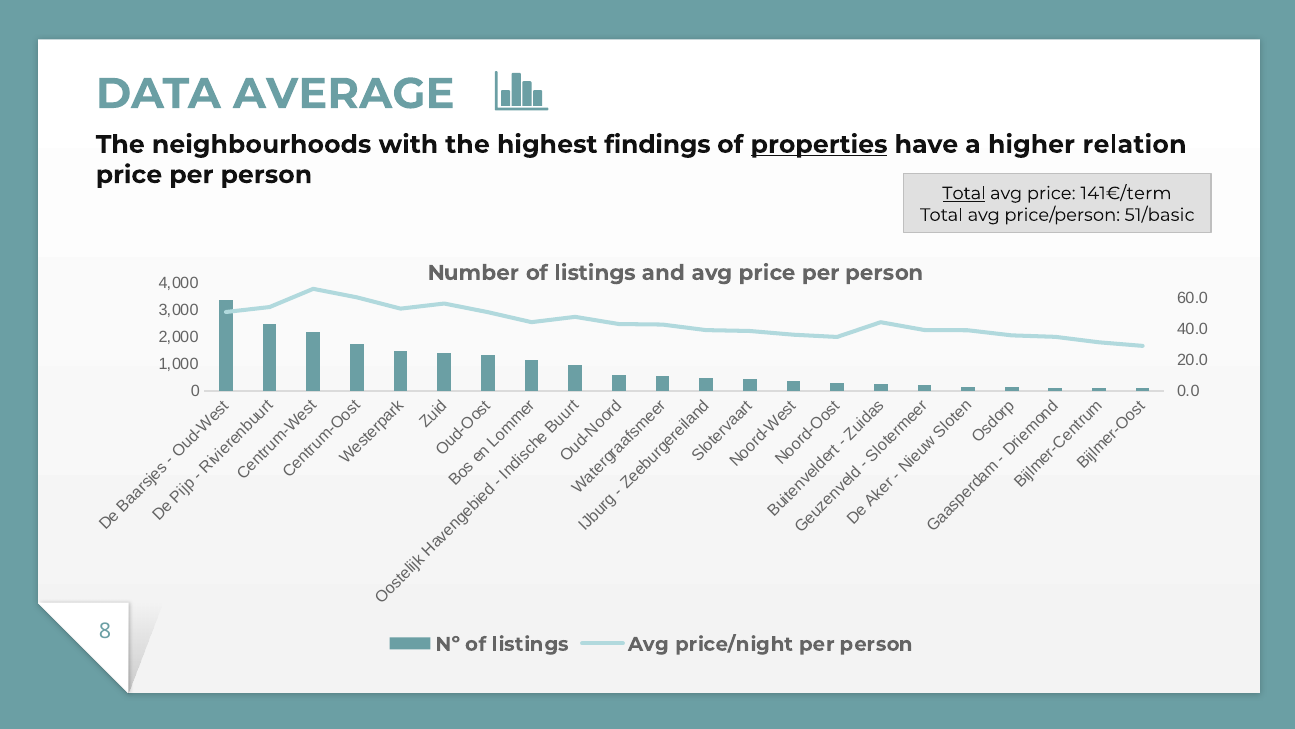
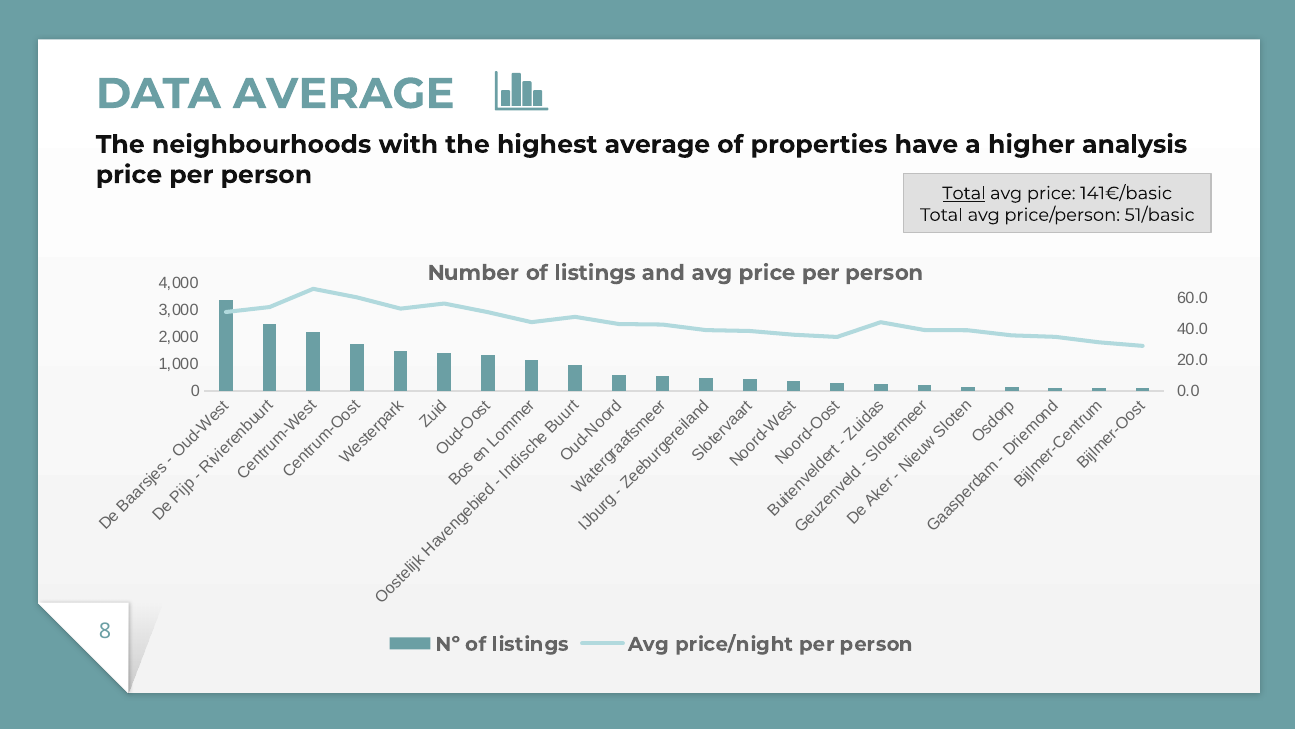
highest findings: findings -> average (657, 144)
properties underline: present -> none (819, 144)
relation: relation -> analysis (1135, 144)
141€/term: 141€/term -> 141€/basic (1126, 193)
